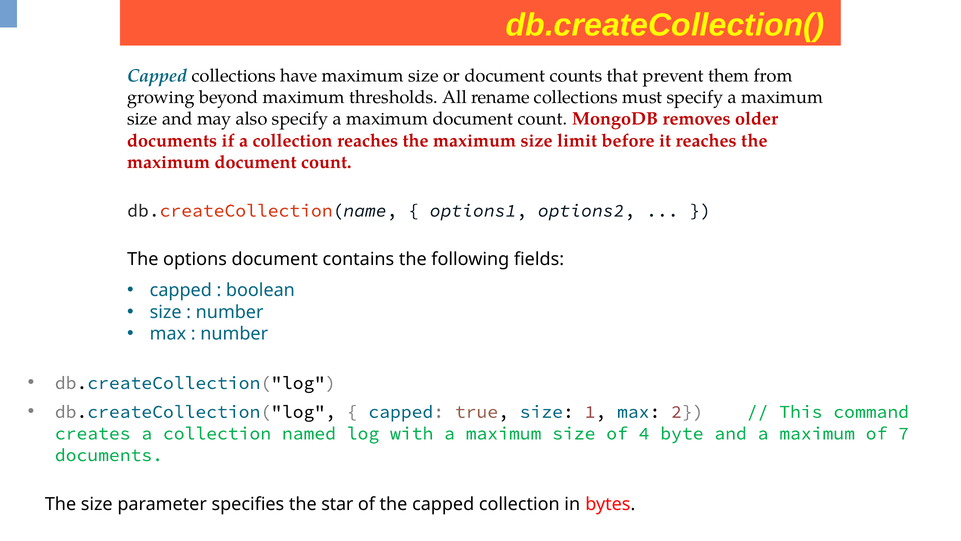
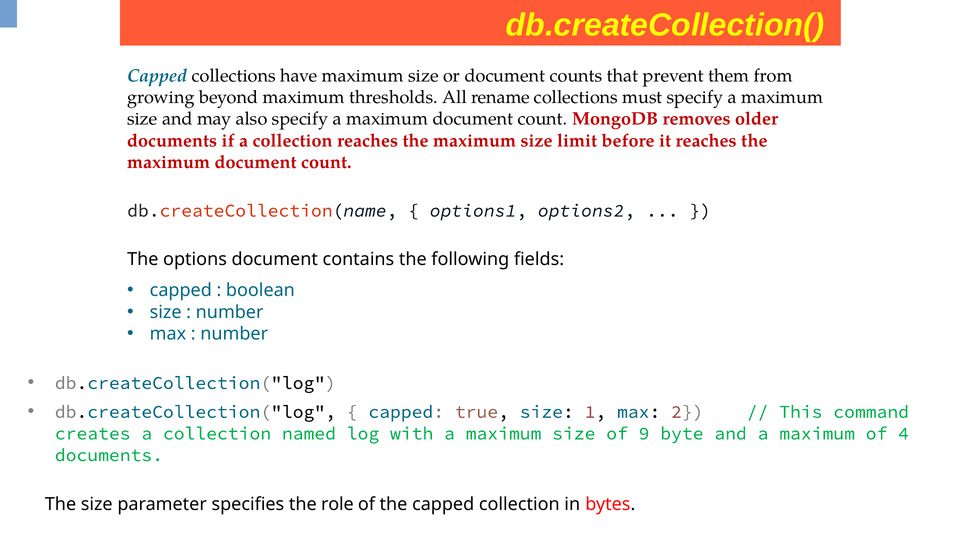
4: 4 -> 9 (644, 433)
7: 7 -> 4 (904, 433)
star: star -> role (337, 504)
